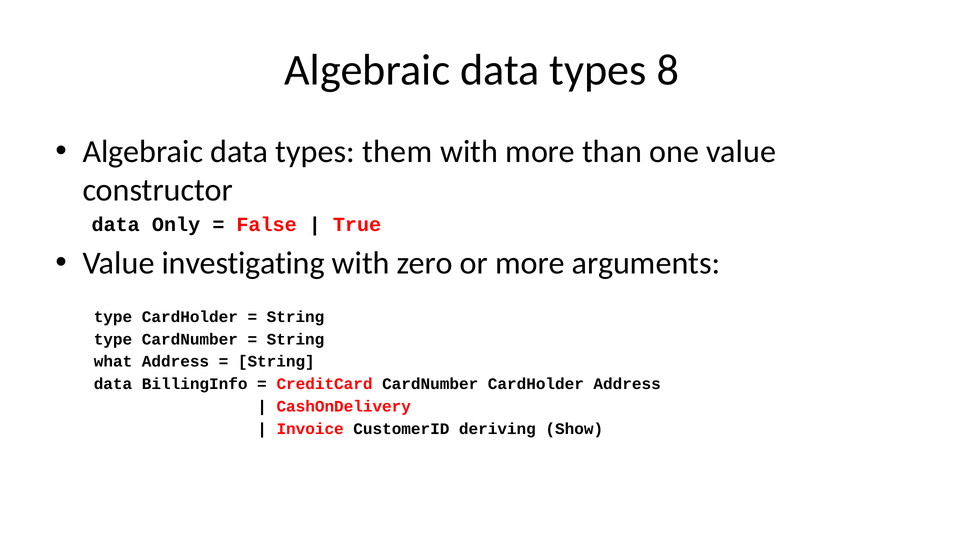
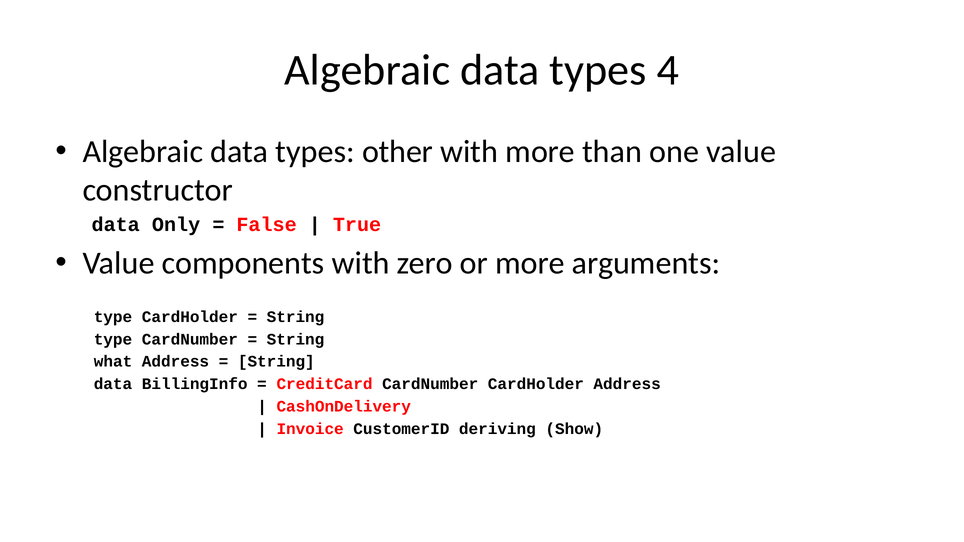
8: 8 -> 4 (668, 70)
them: them -> other (398, 152)
investigating: investigating -> components (243, 263)
